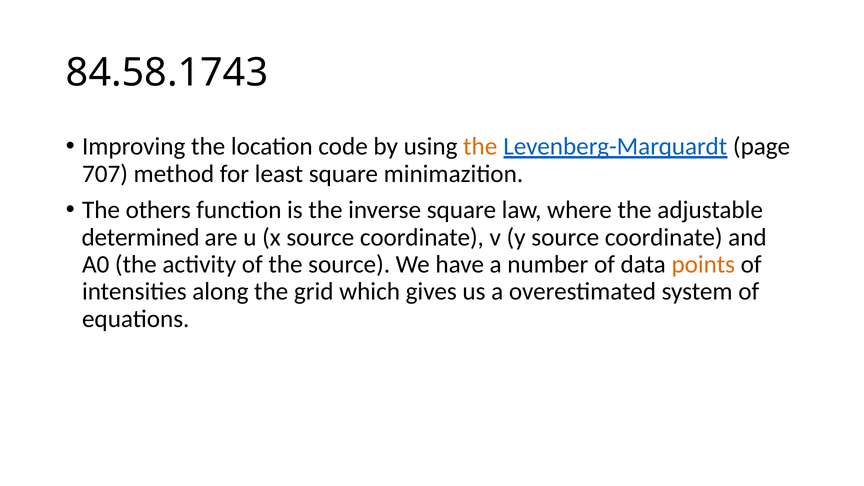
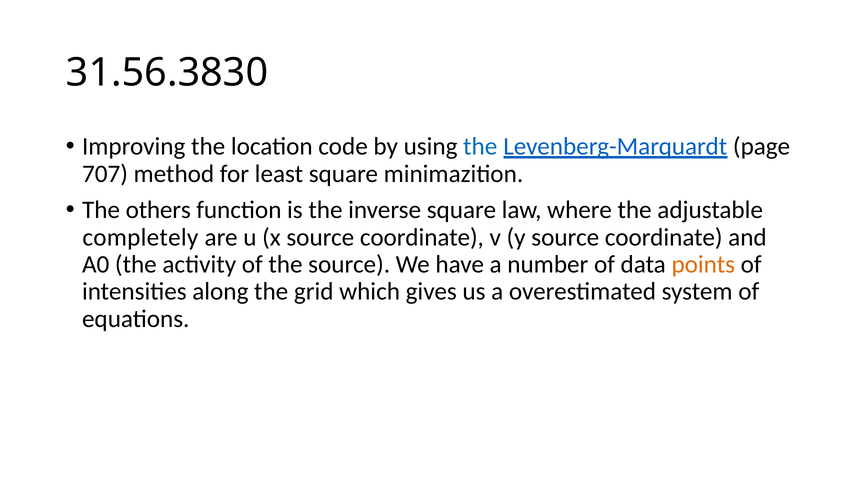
84.58.1743: 84.58.1743 -> 31.56.3830 (167, 73)
the colour: orange -> blue (480, 146)
determined: determined -> completely (140, 237)
